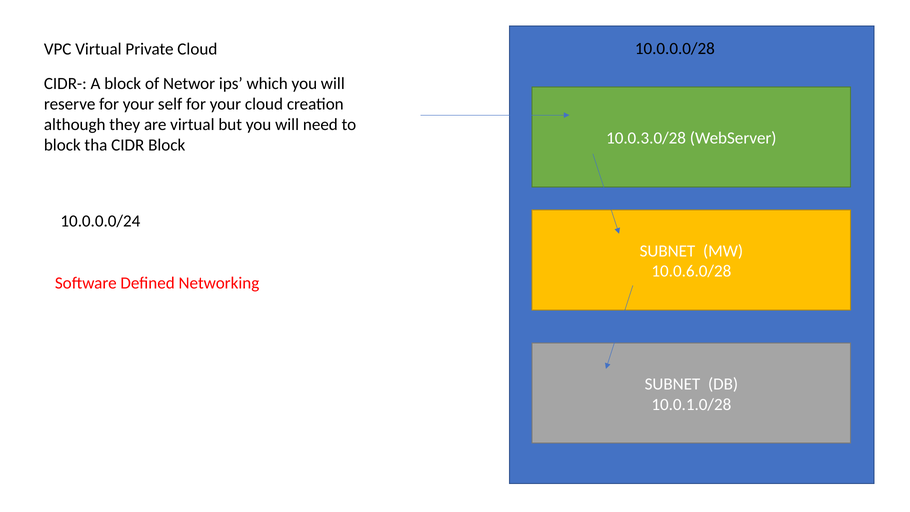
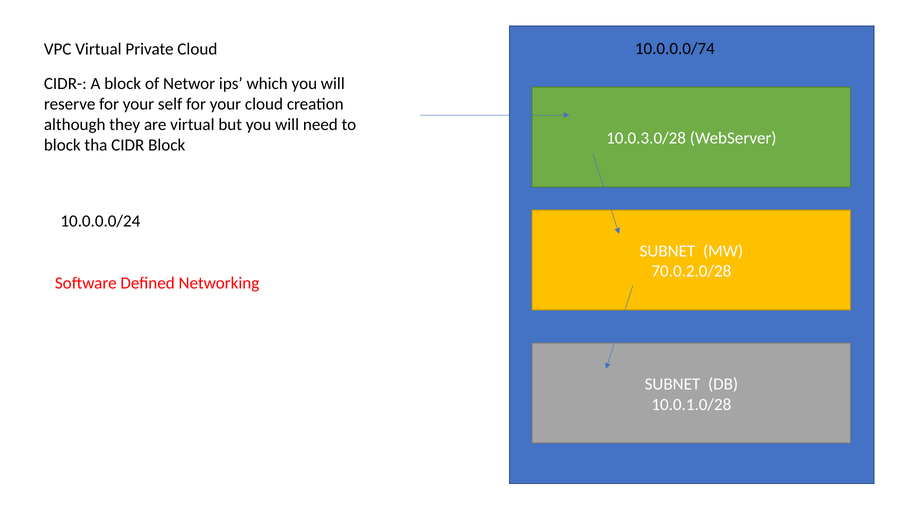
10.0.0.0/28: 10.0.0.0/28 -> 10.0.0.0/74 (675, 49)
10.0.6.0/28: 10.0.6.0/28 -> 70.0.2.0/28 (691, 271)
